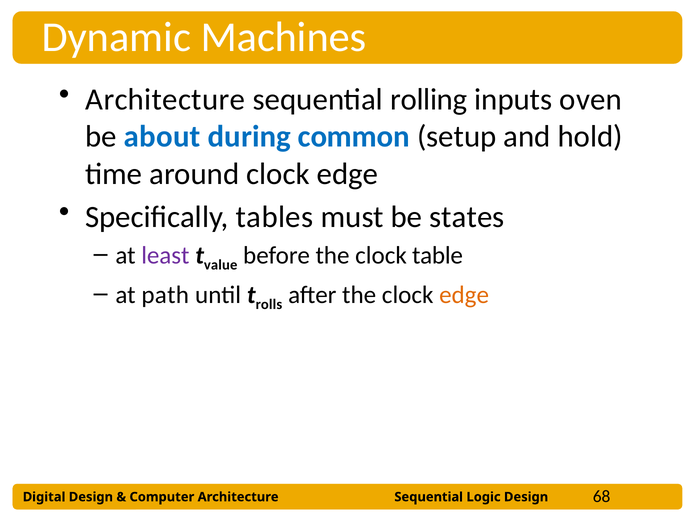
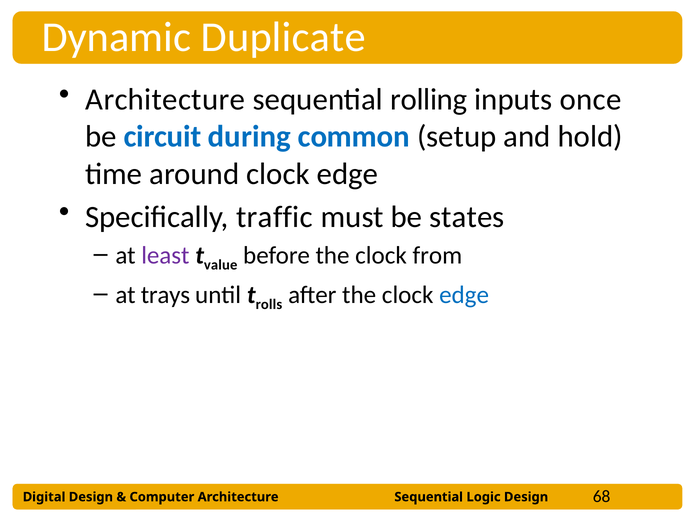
Machines: Machines -> Duplicate (283, 37)
oven: oven -> once (591, 99)
about: about -> circuit (162, 136)
tables: tables -> traffic (275, 217)
table: table -> from (437, 255)
path: path -> trays (165, 294)
edge colour: orange -> blue (464, 294)
